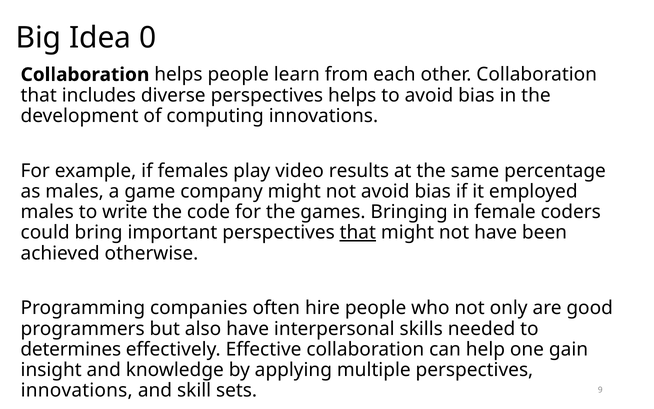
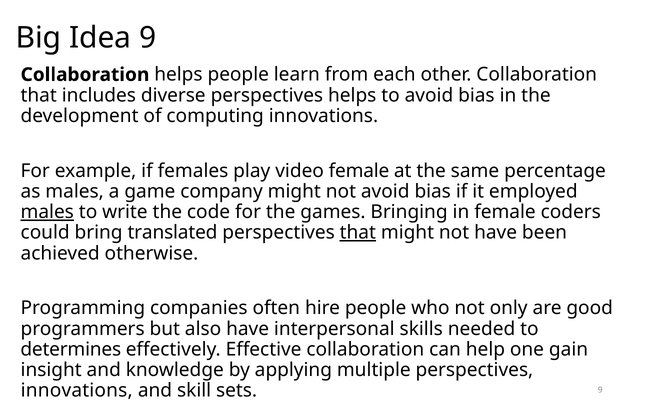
Idea 0: 0 -> 9 (148, 38)
video results: results -> female (359, 171)
males underline: none -> present (47, 212)
important: important -> translated (172, 232)
